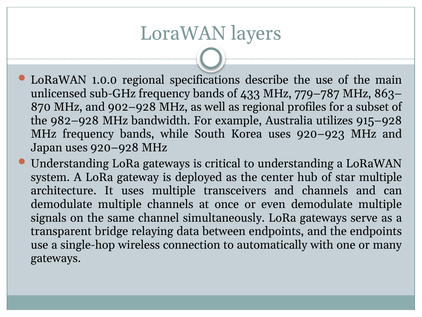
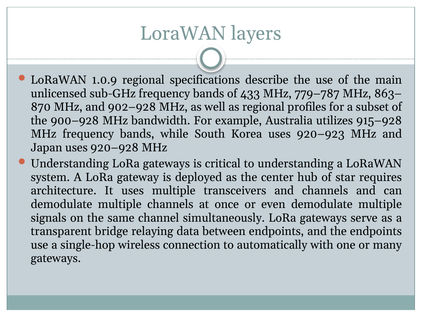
1.0.0: 1.0.0 -> 1.0.9 (104, 80)
982–928: 982–928 -> 900–928 (75, 120)
star multiple: multiple -> requires (381, 177)
